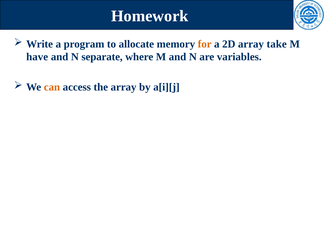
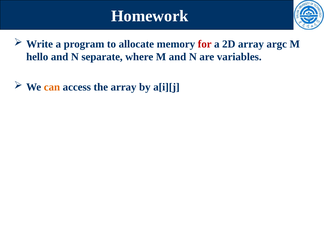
for colour: orange -> red (205, 44)
take: take -> argc (277, 44)
have: have -> hello (37, 57)
